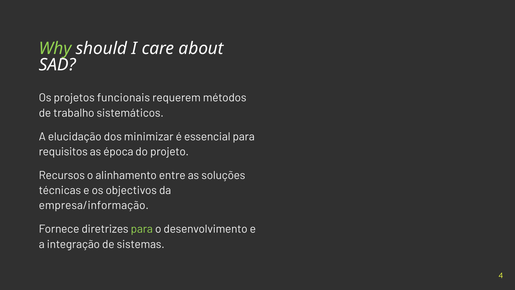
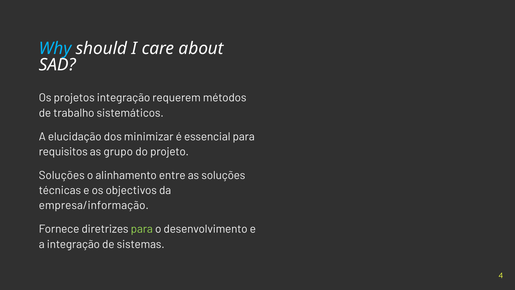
Why colour: light green -> light blue (55, 48)
projetos funcionais: funcionais -> integração (124, 98)
época: época -> grupo (118, 151)
Recursos: Recursos -> Soluções (62, 175)
